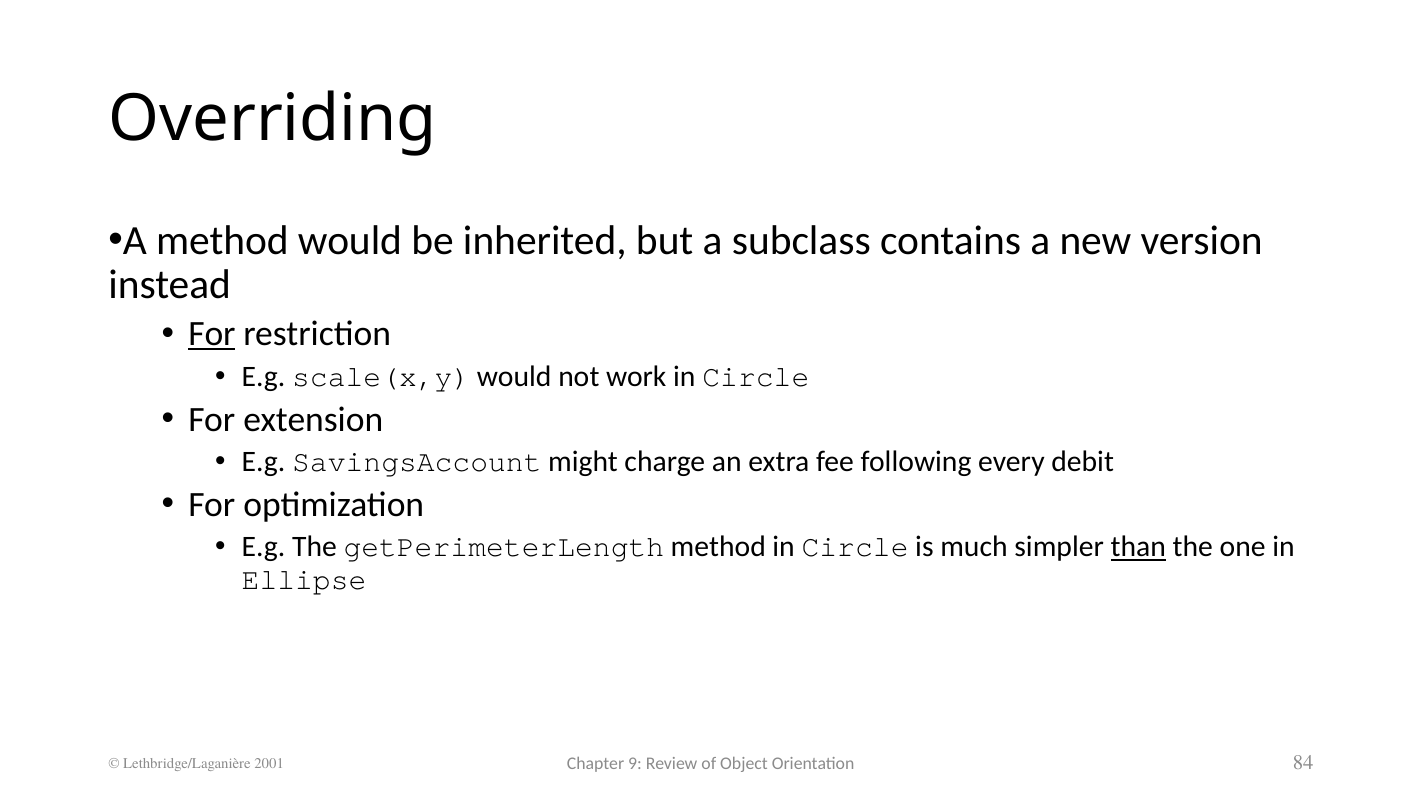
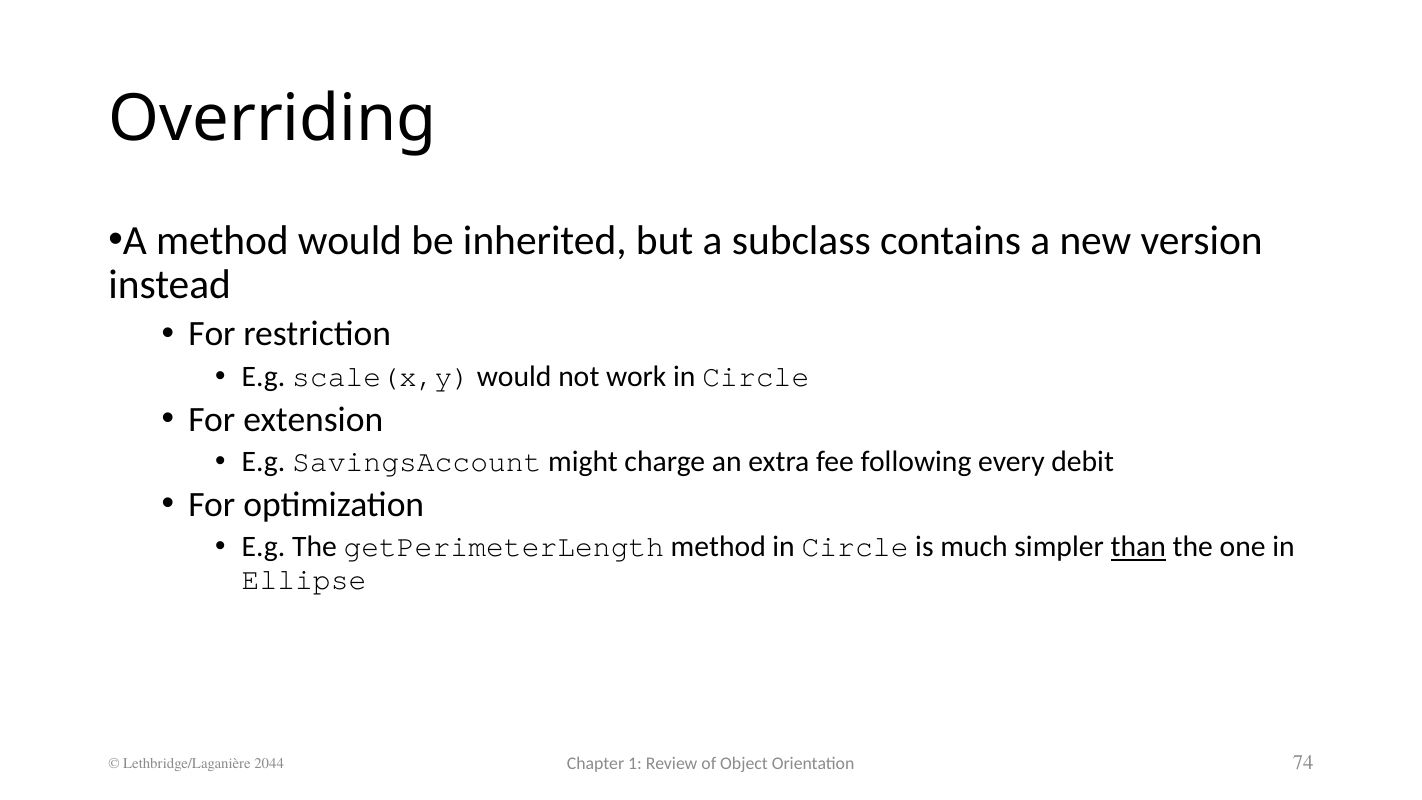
For underline: present -> none (212, 334)
2001: 2001 -> 2044 (269, 764)
9: 9 -> 1 (635, 764)
84: 84 -> 74 (1303, 763)
